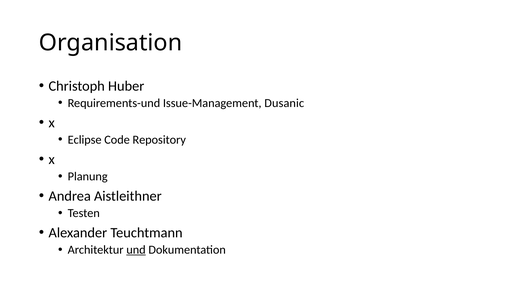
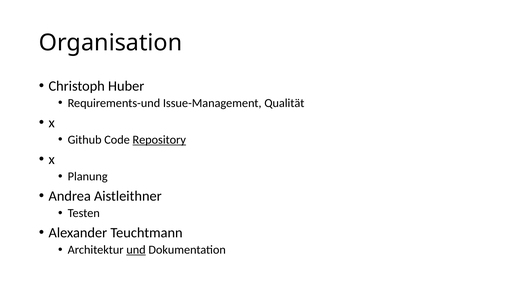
Dusanic: Dusanic -> Qualität (284, 103)
Eclipse: Eclipse -> Github (85, 140)
Repository underline: none -> present (159, 140)
